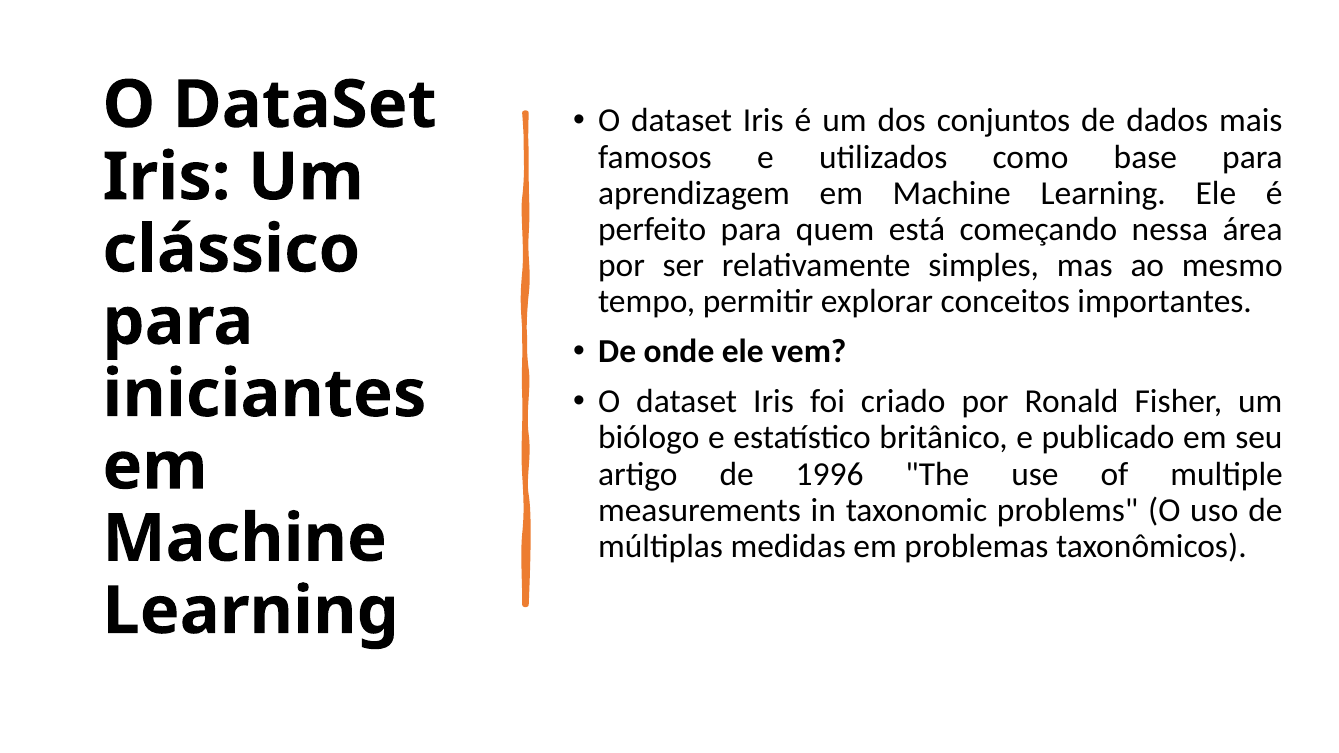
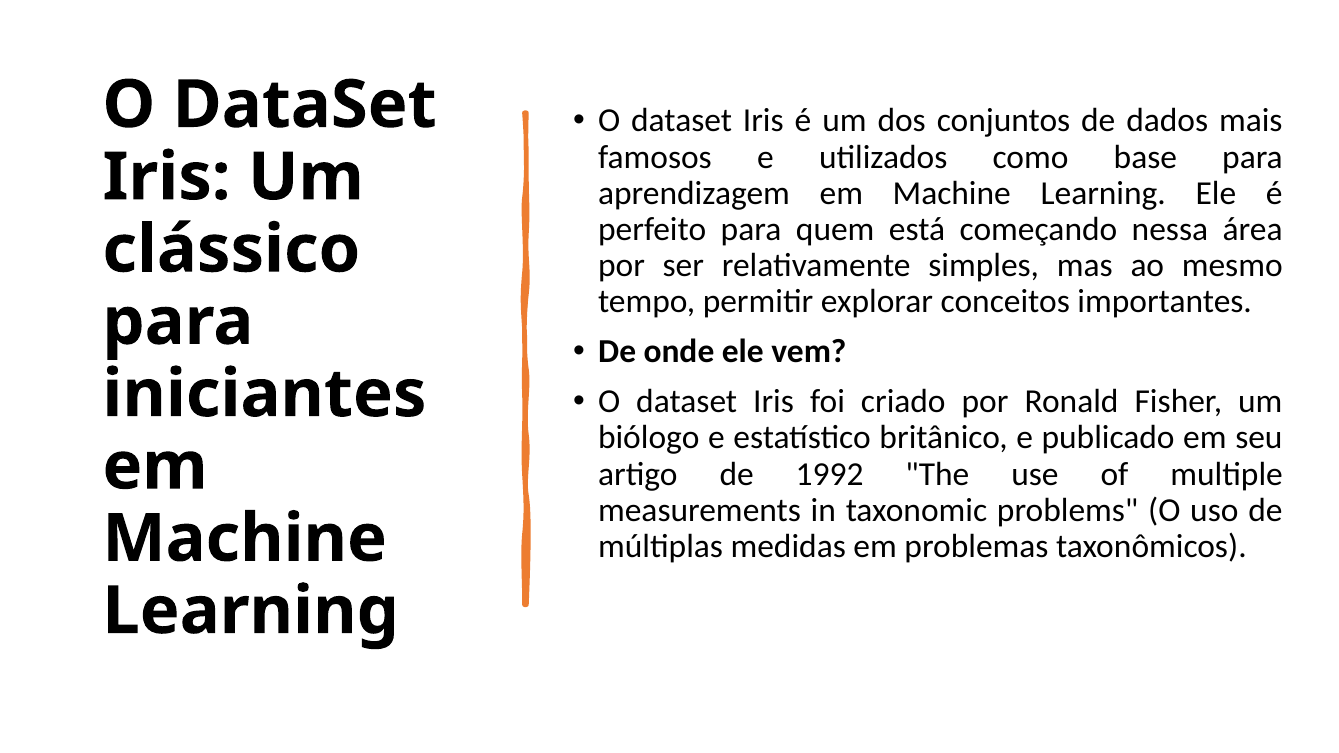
1996: 1996 -> 1992 (830, 474)
